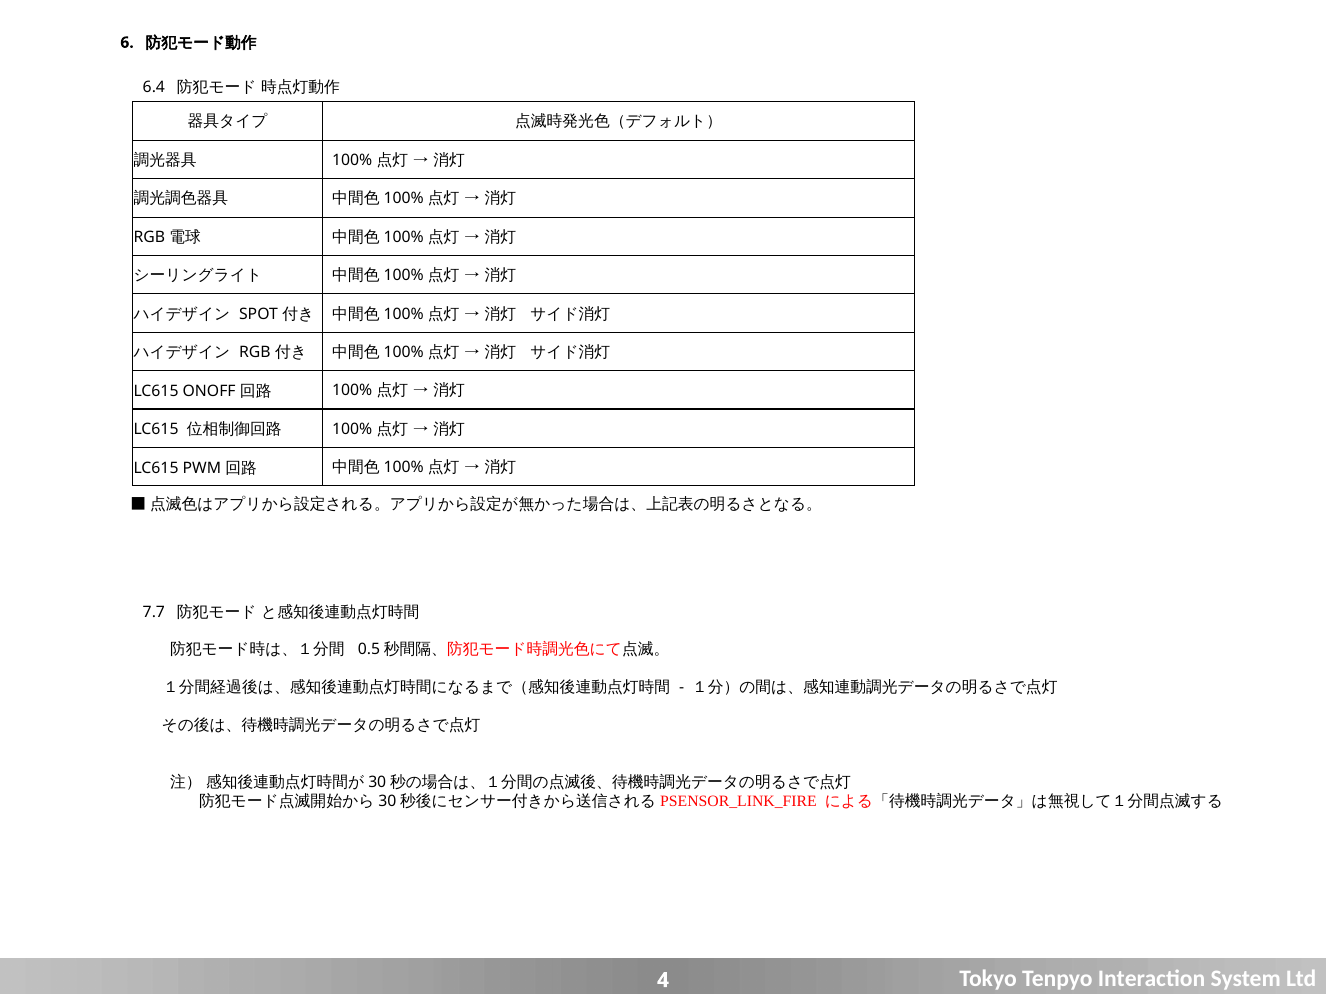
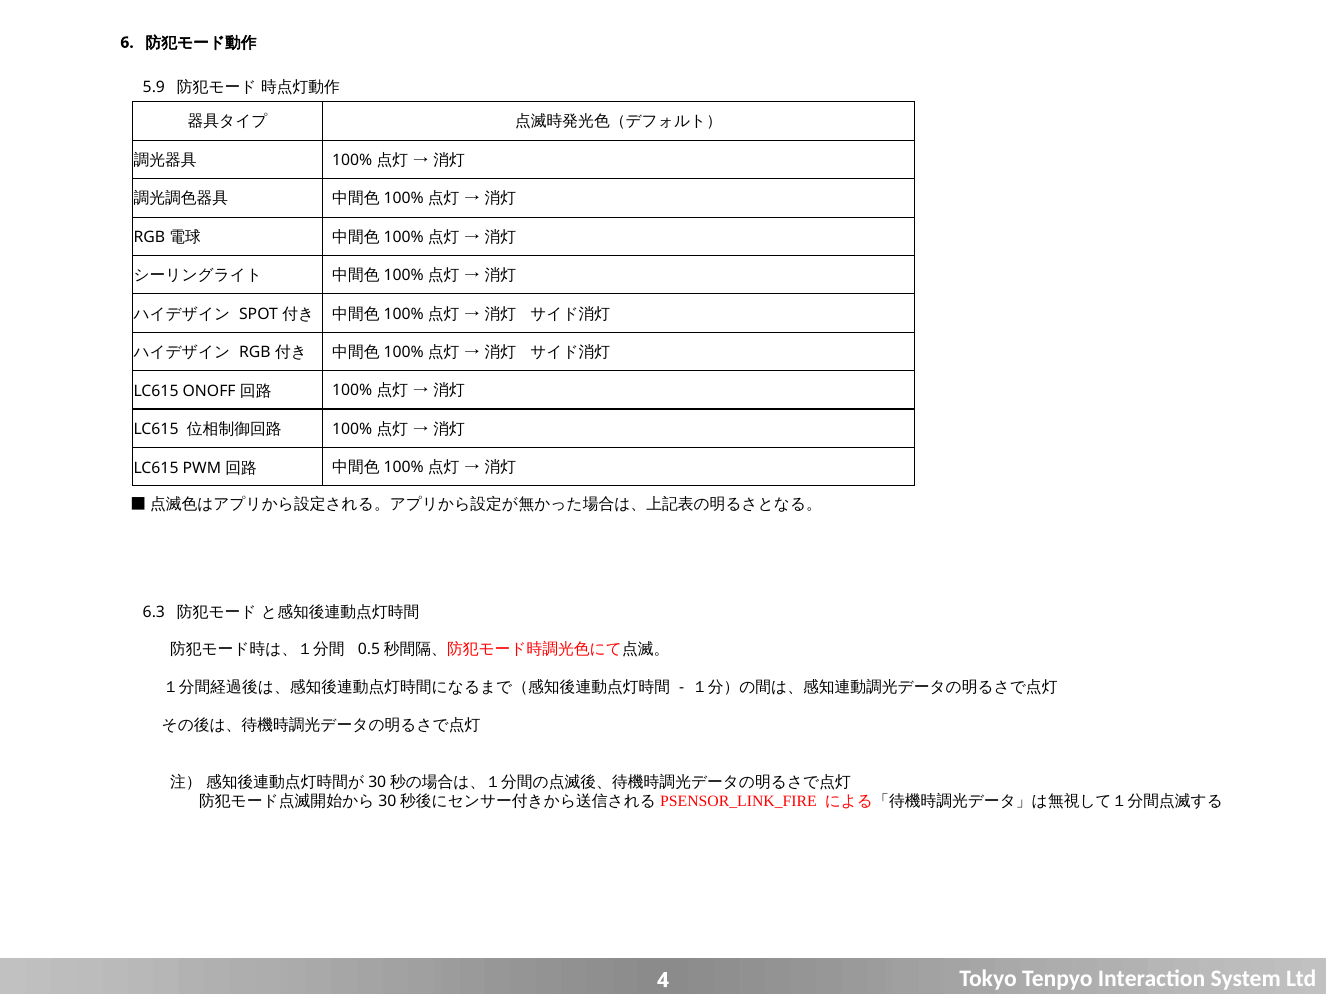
6.4: 6.4 -> 5.9 (154, 87)
7.7: 7.7 -> 6.3 (154, 612)
